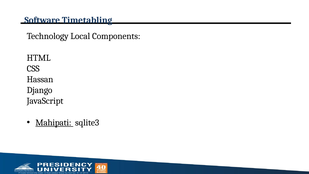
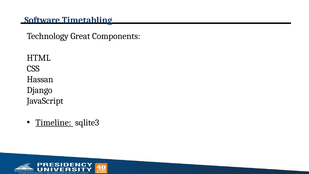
Local: Local -> Great (80, 36)
Mahipati: Mahipati -> Timeline (53, 122)
